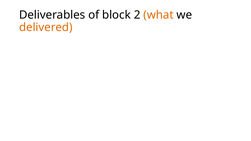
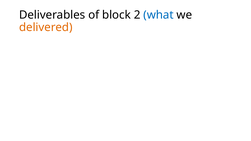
what colour: orange -> blue (158, 15)
